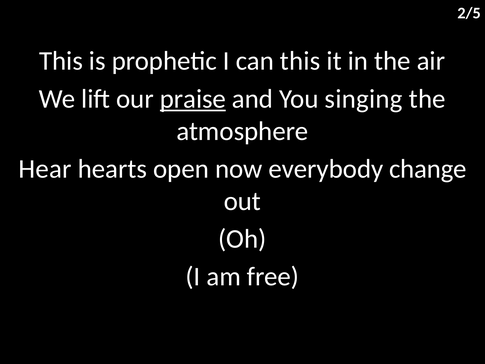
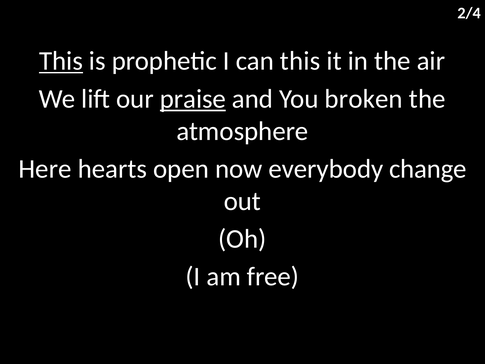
2/5: 2/5 -> 2/4 (469, 13)
This underline: none -> present (61, 61)
singing: singing -> broken (364, 99)
Hear: Hear -> Here (45, 169)
